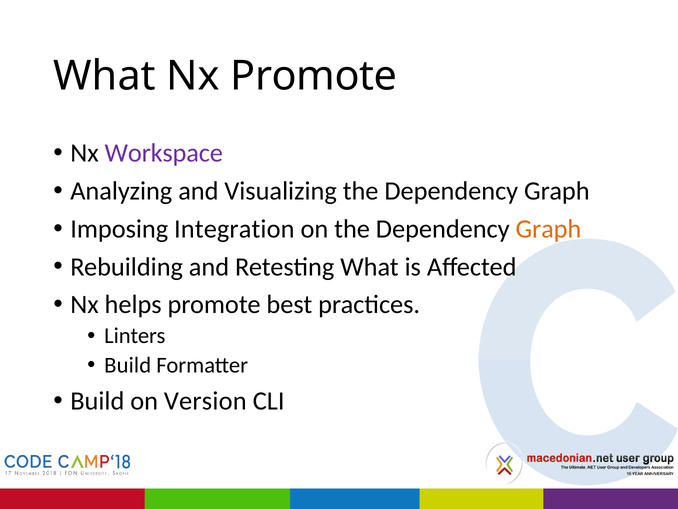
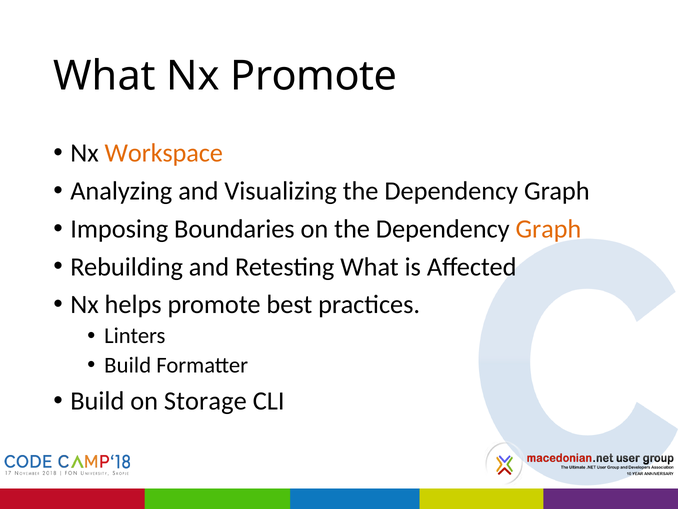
Workspace colour: purple -> orange (164, 153)
Integration: Integration -> Boundaries (234, 229)
Version: Version -> Storage (205, 401)
